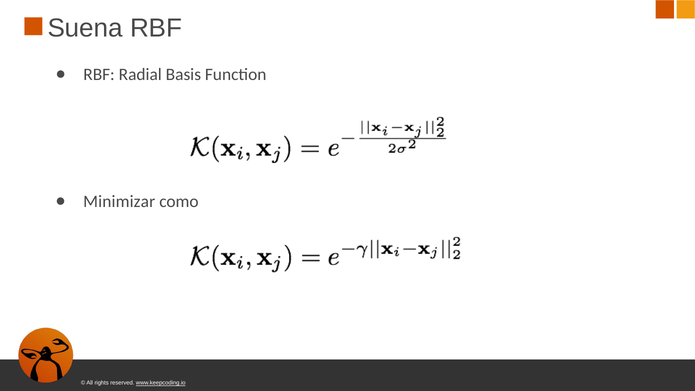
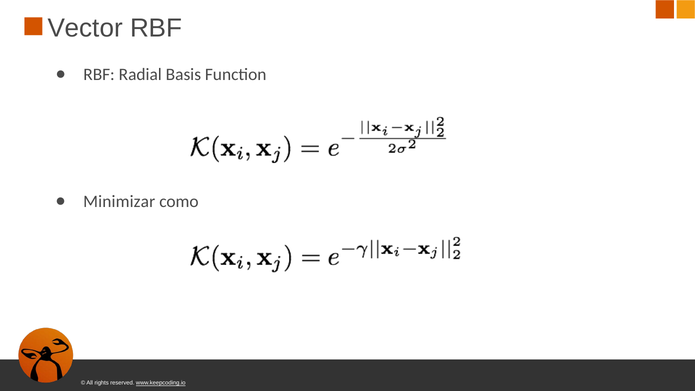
Suena: Suena -> Vector (85, 28)
